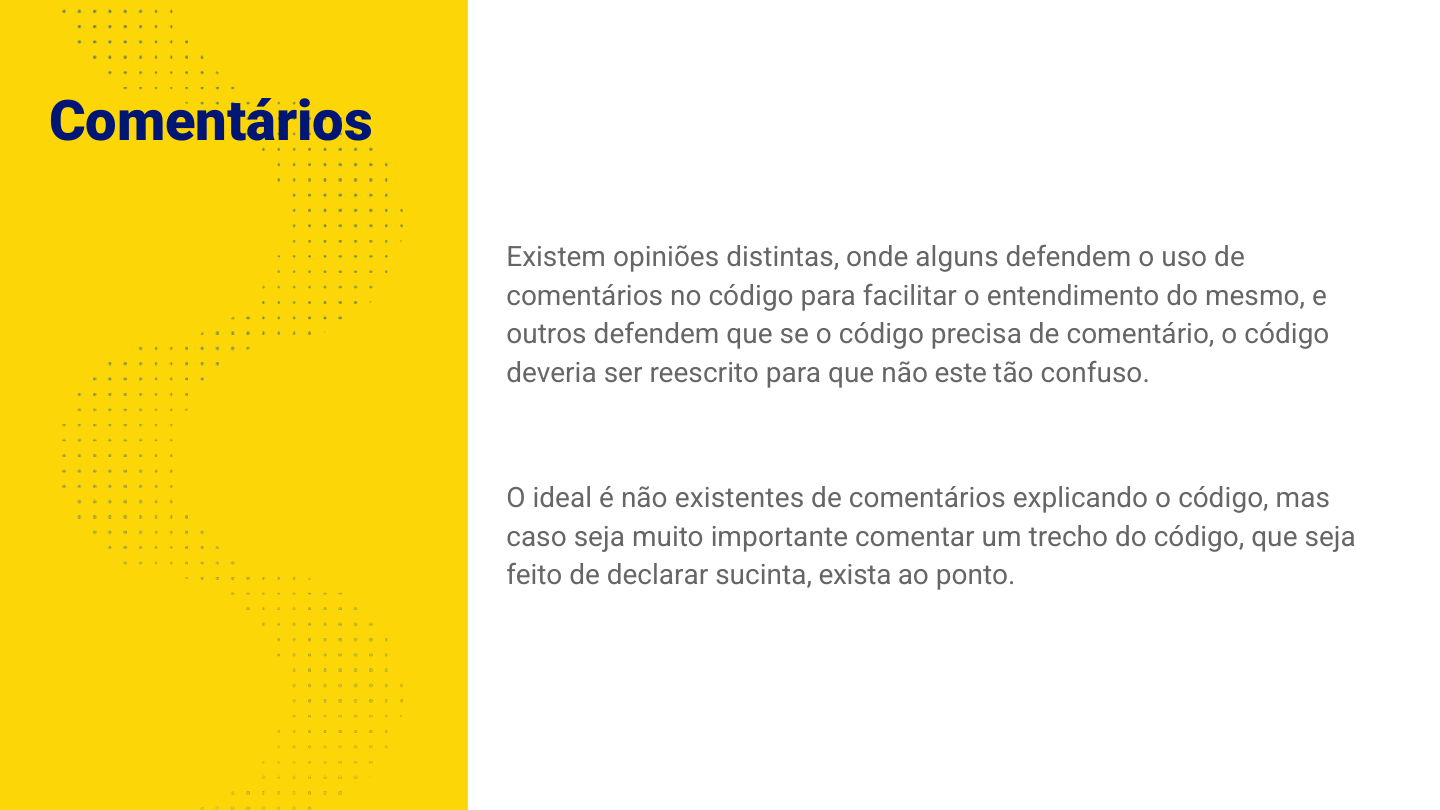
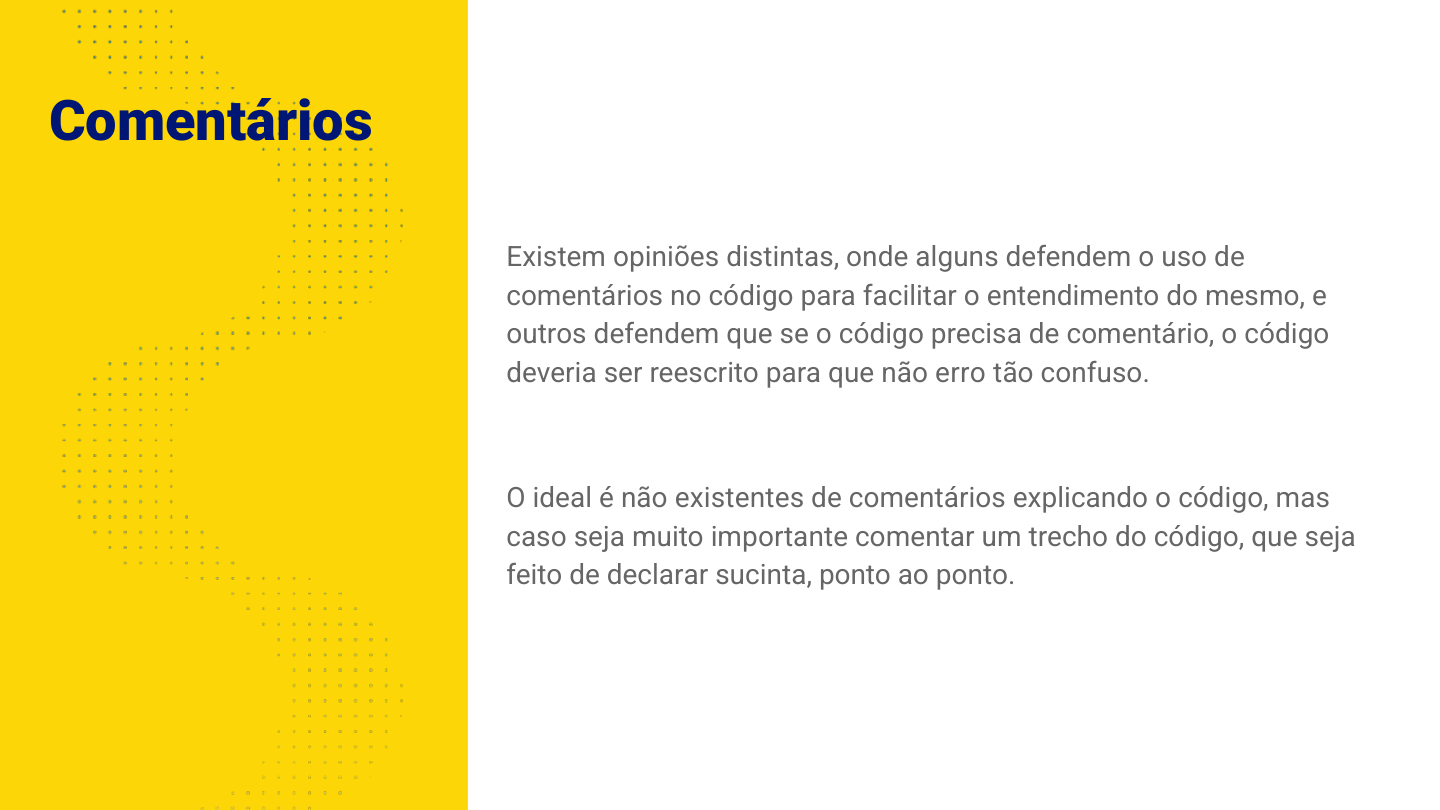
este: este -> erro (961, 373)
sucinta exista: exista -> ponto (855, 576)
